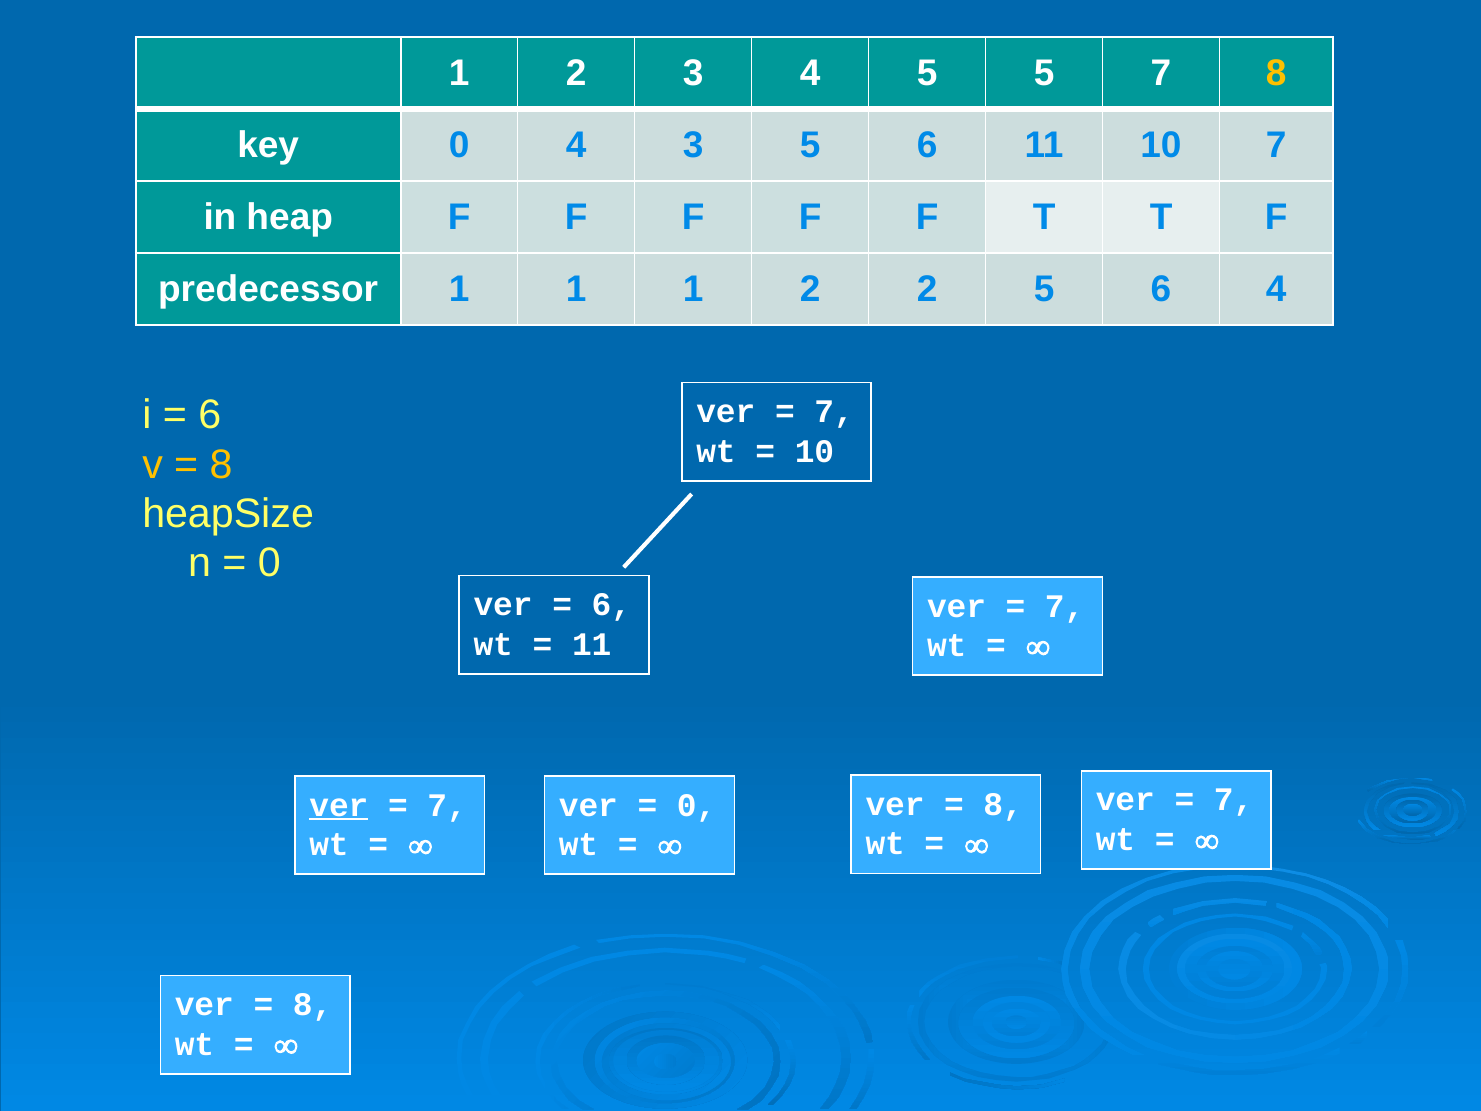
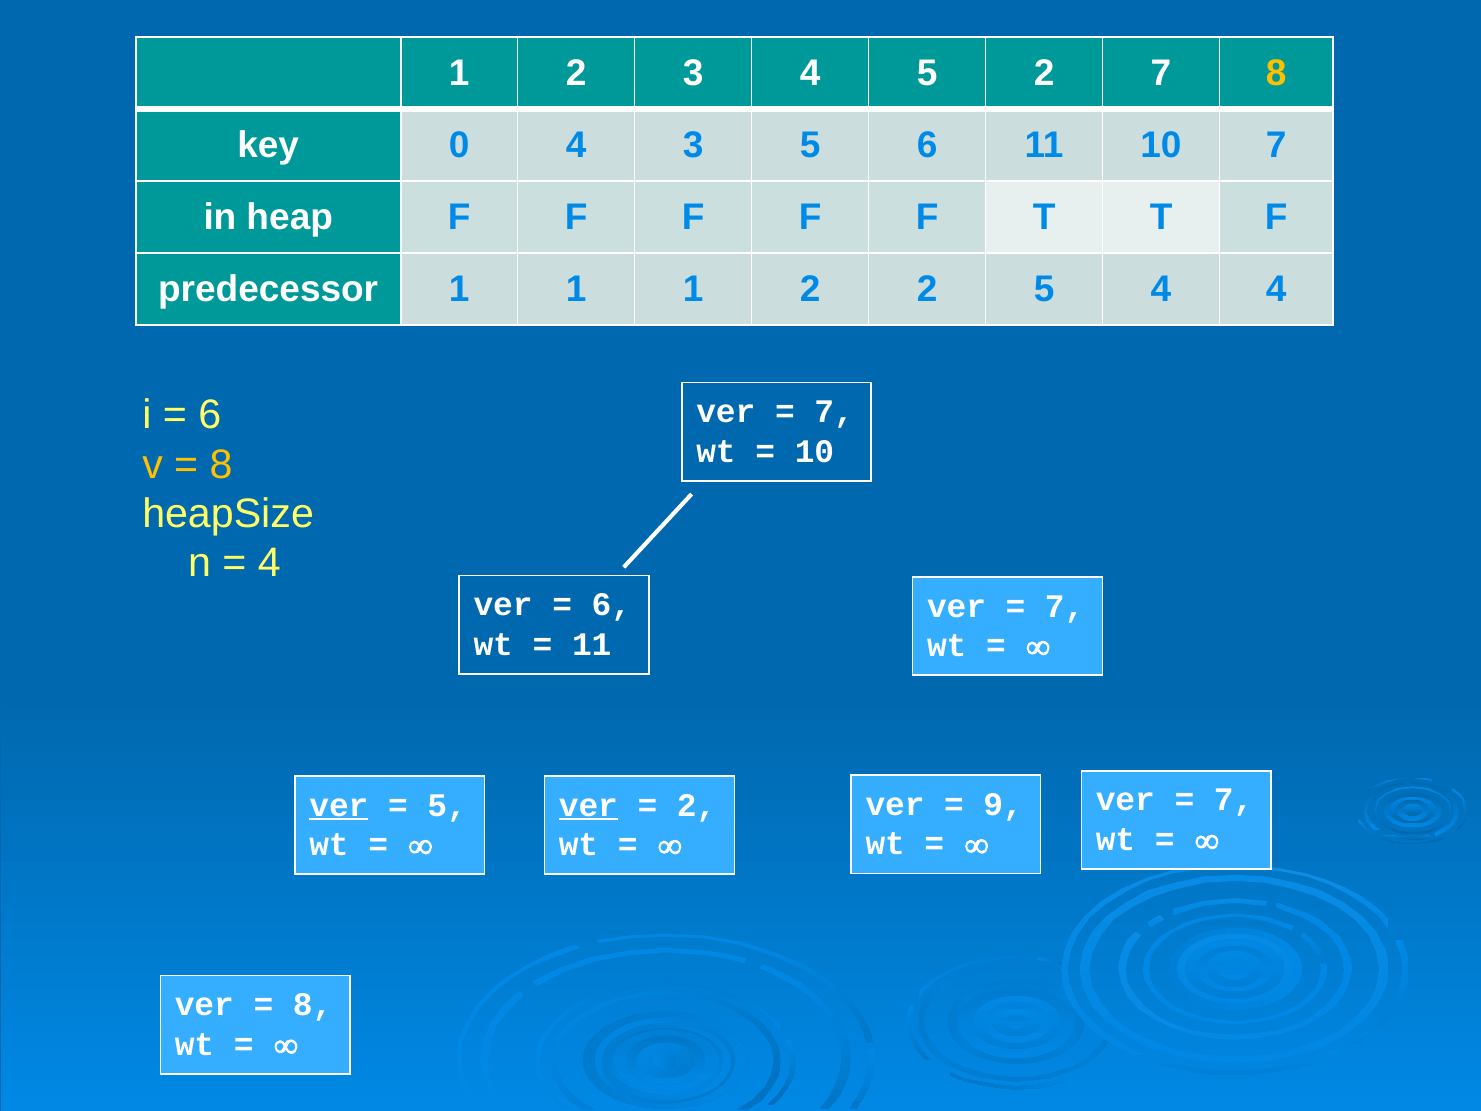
5 5: 5 -> 2 (1044, 74)
2 5 6: 6 -> 4 (1161, 289)
0: 0 -> 4 (269, 563)
8: 8 -> 9 (1003, 804)
7: 7 -> 5 (447, 805)
ver underline: none -> present (588, 805)
0: 0 -> 2 (696, 805)
